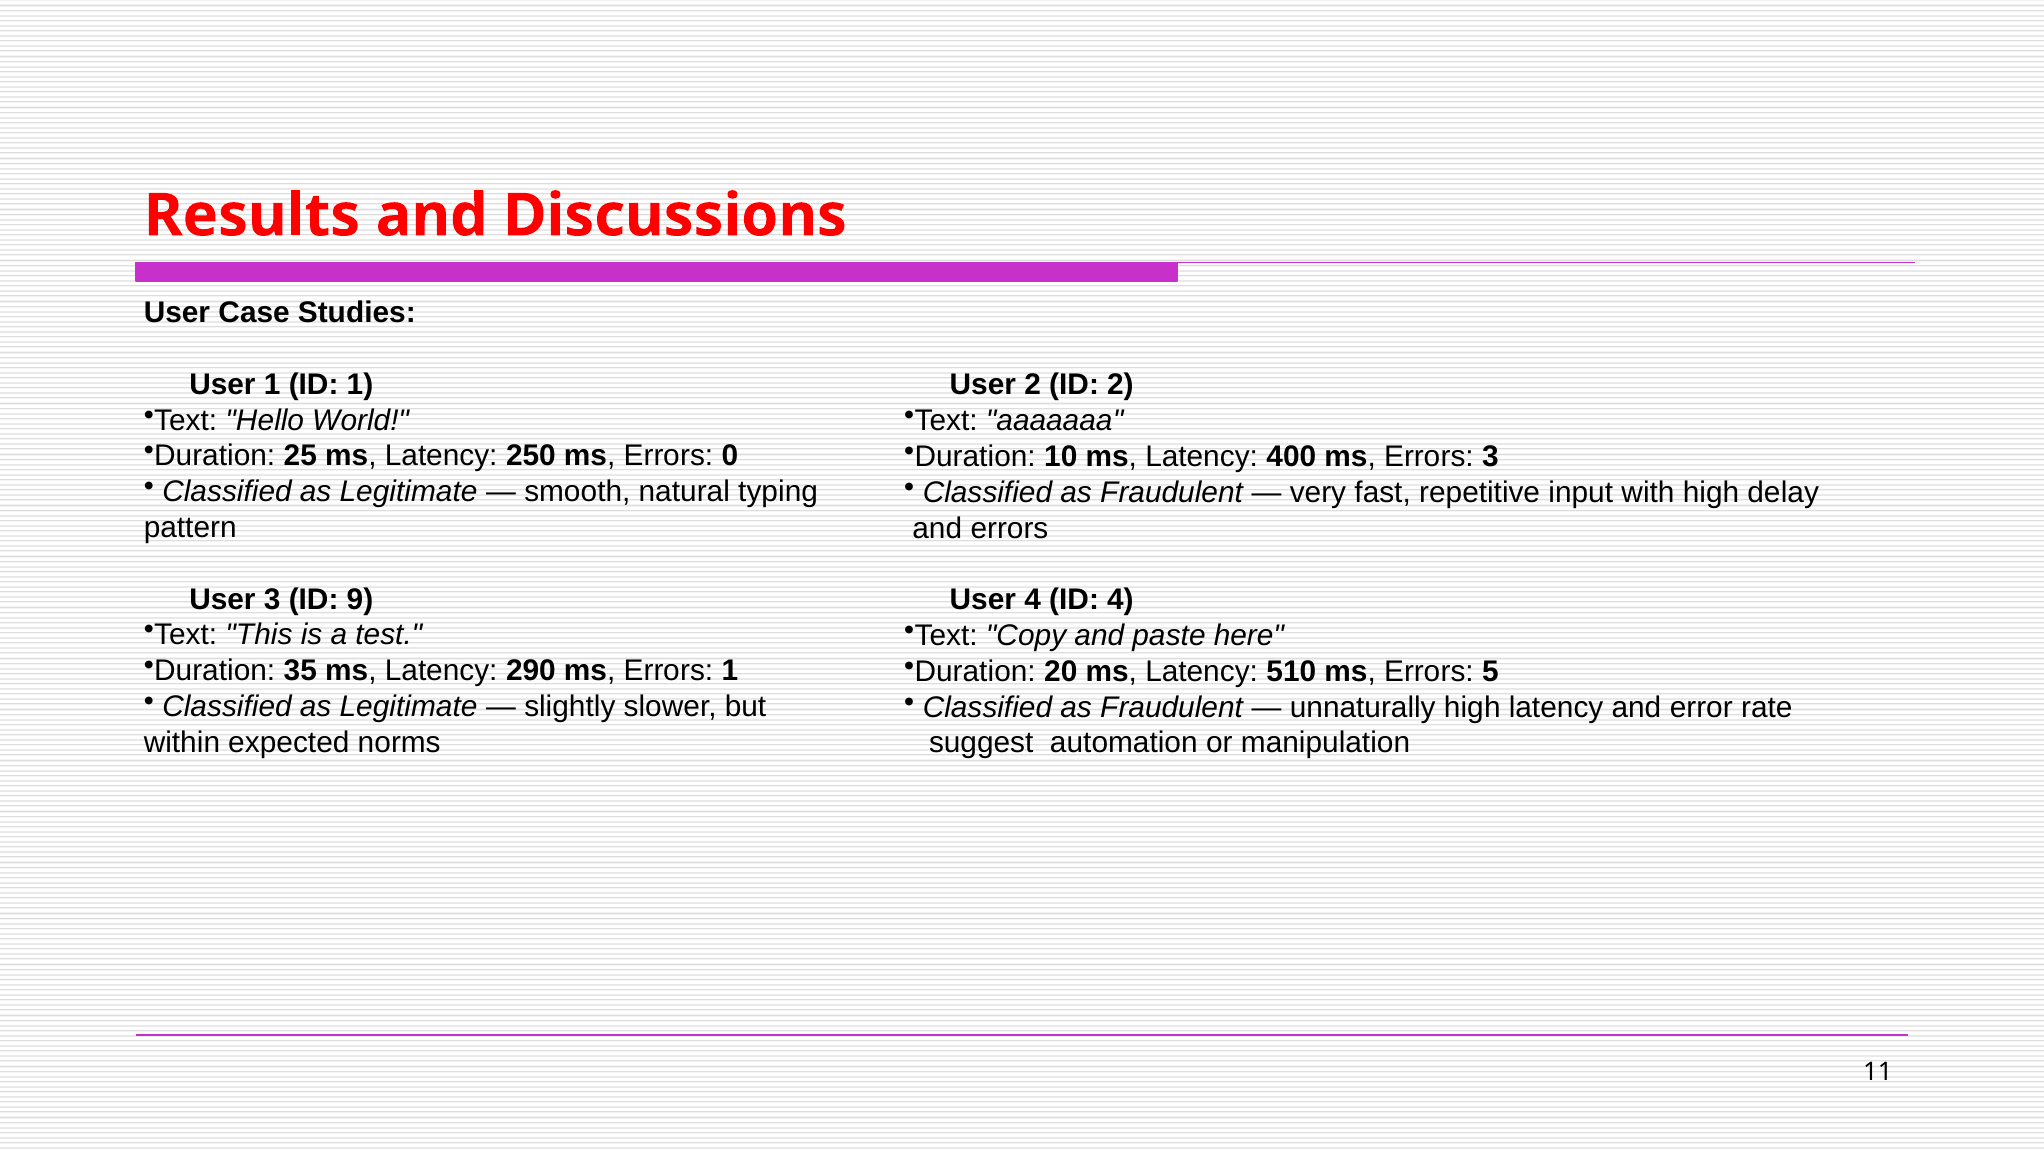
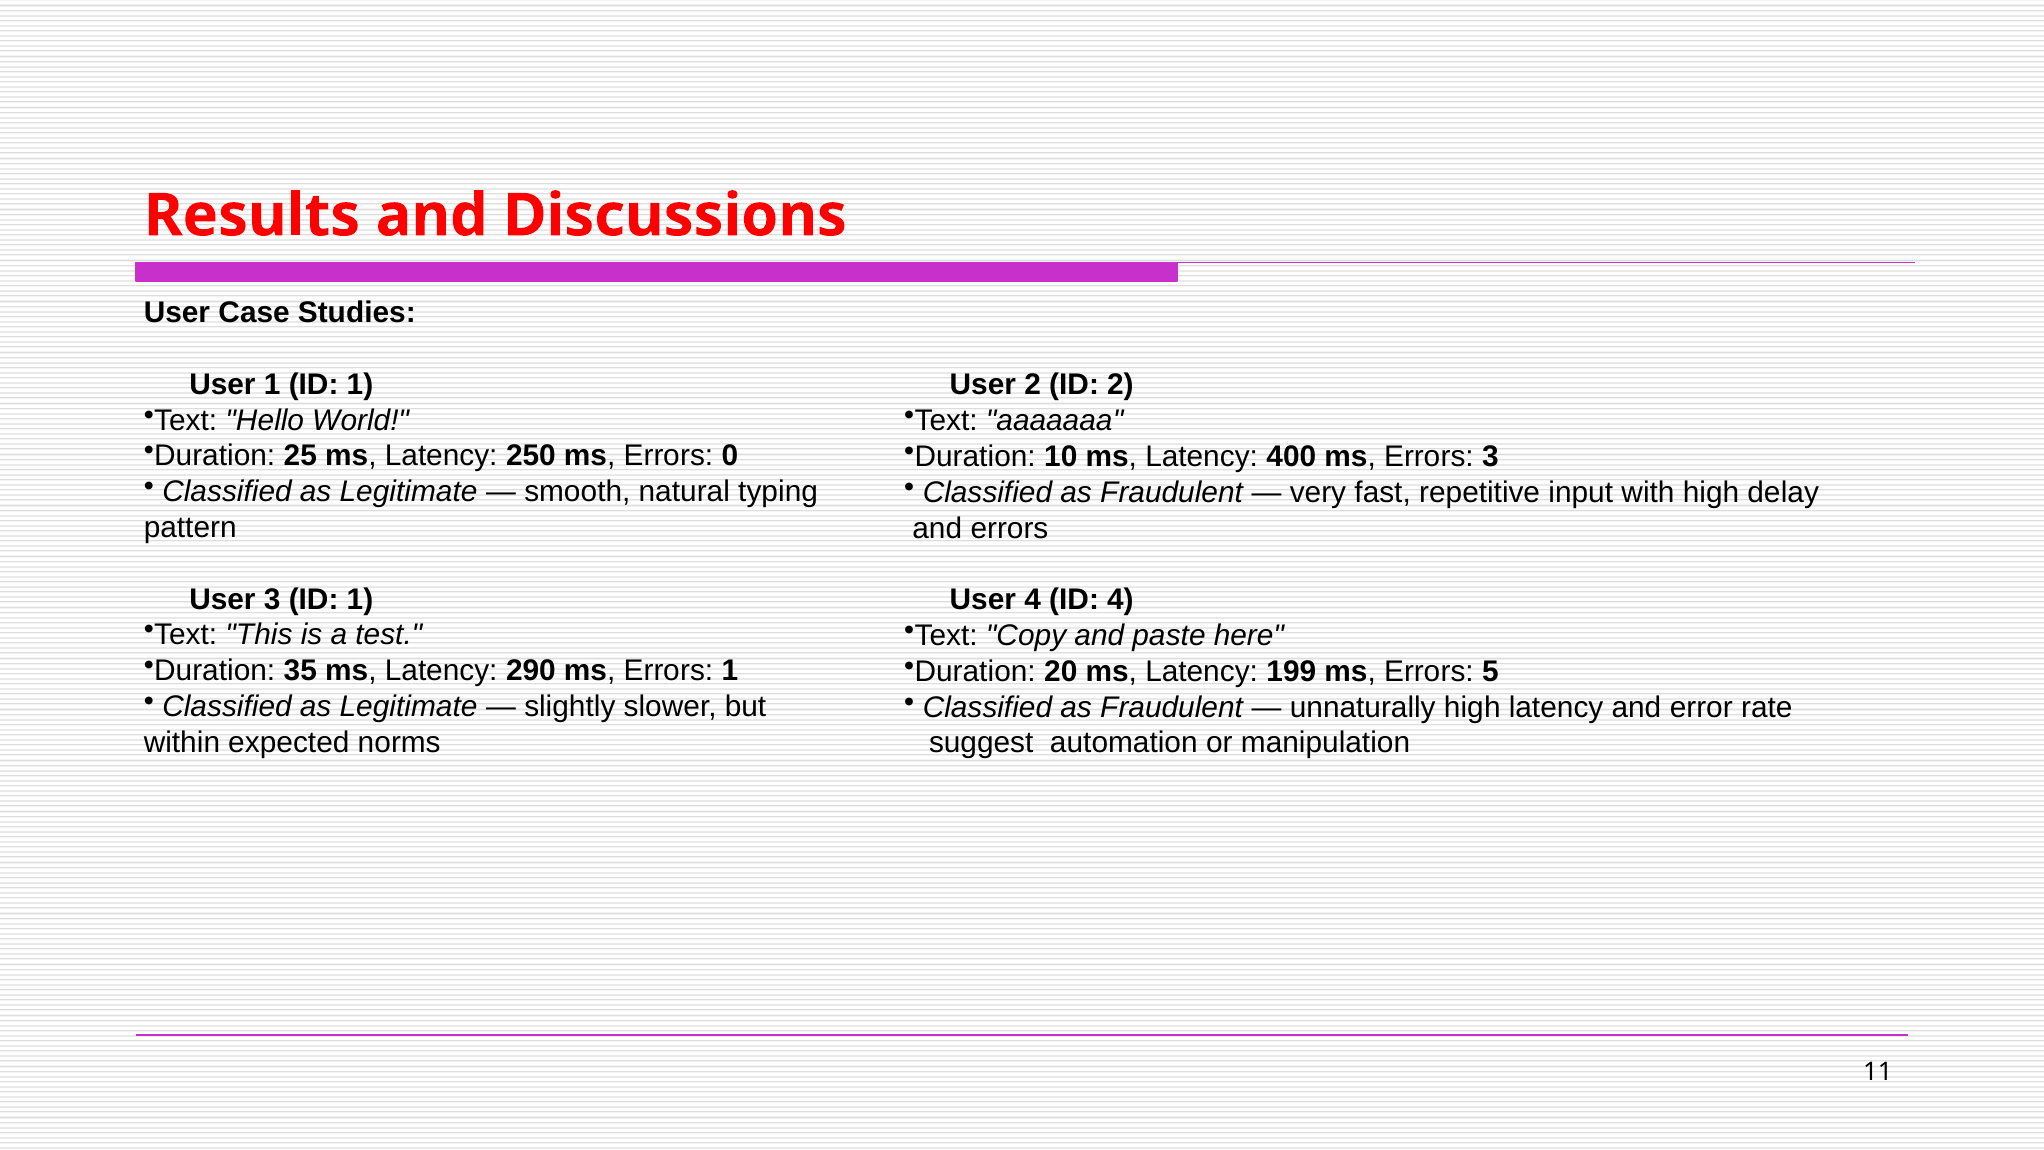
3 ID 9: 9 -> 1 (360, 599)
510: 510 -> 199 (1291, 671)
